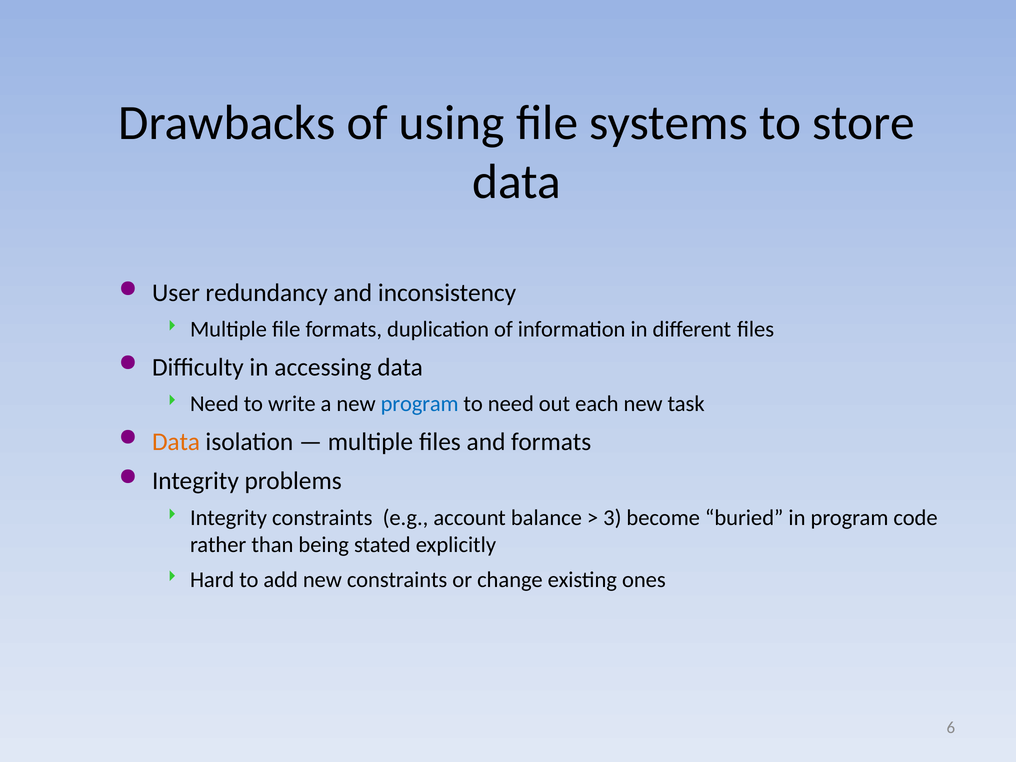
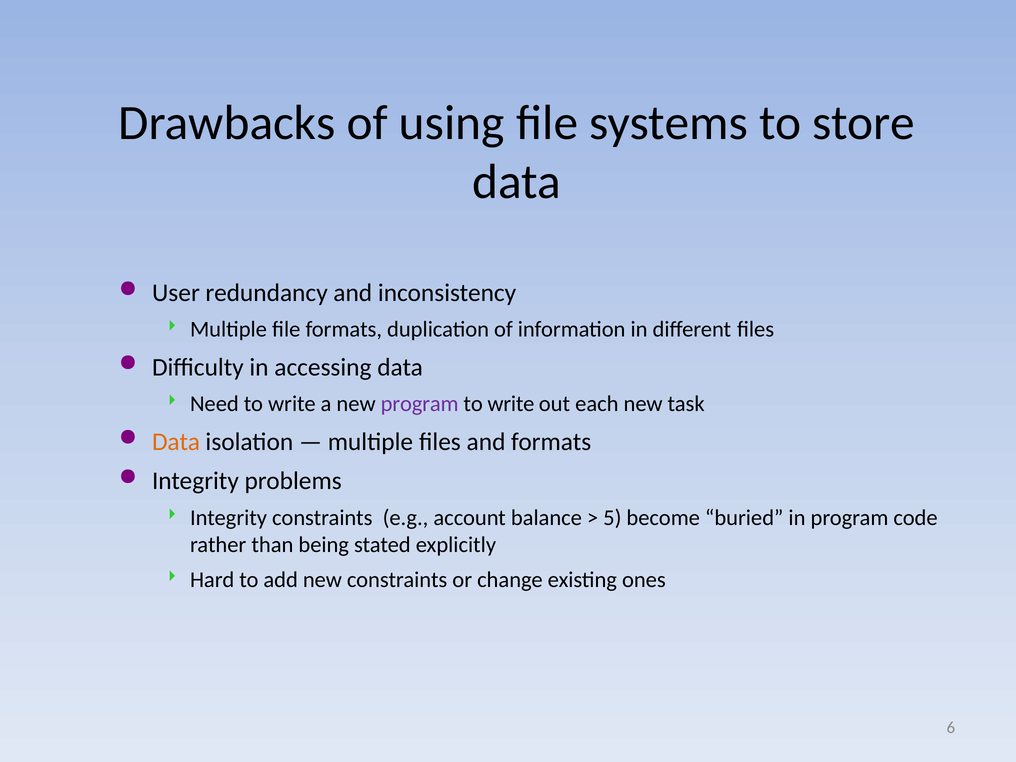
program colour: blue -> purple (420, 404)
need: need -> write (511, 404)
3: 3 -> 5 (612, 518)
